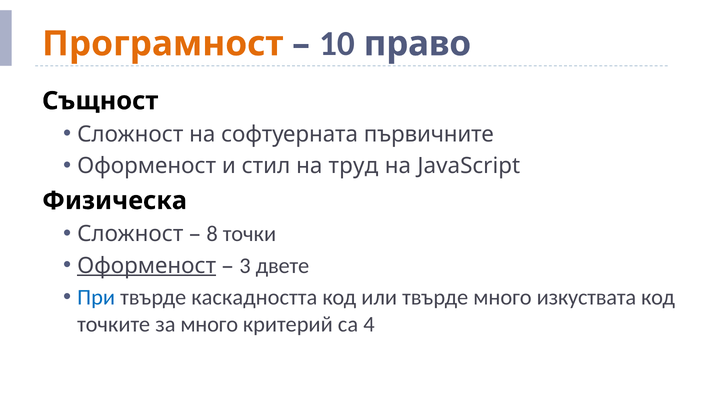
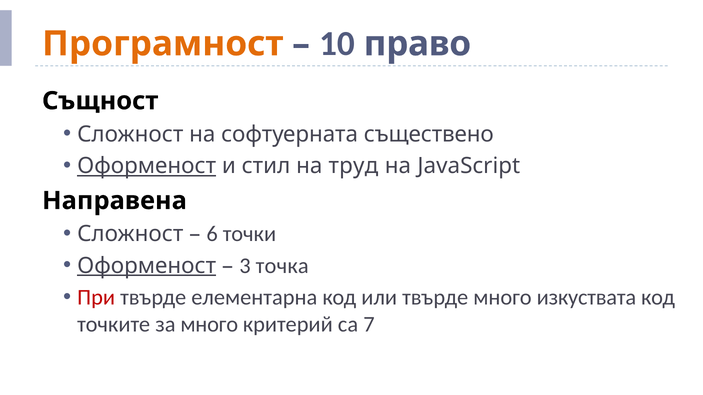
първичните: първичните -> съществено (429, 134)
Оформеност underline: none -> present (147, 166)
Физическа: Физическа -> Направена (114, 201)
8: 8 -> 6 (212, 234)
двете: двете -> точка (282, 266)
При colour: blue -> red (96, 298)
каскадността: каскадността -> елементарна (254, 298)
4: 4 -> 7 (369, 325)
